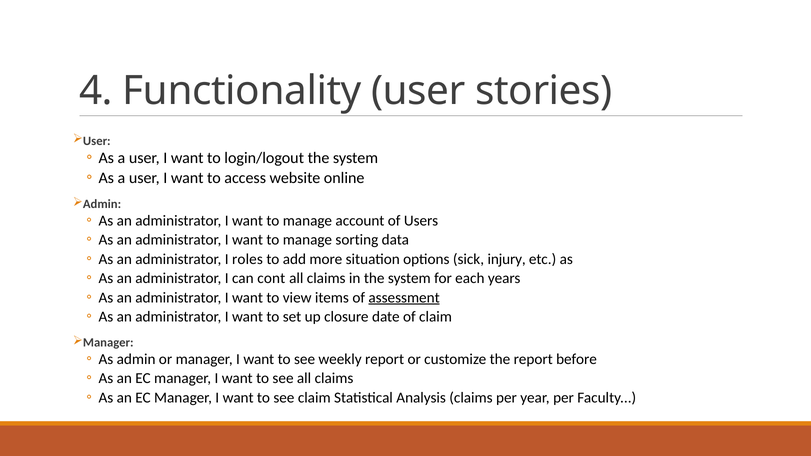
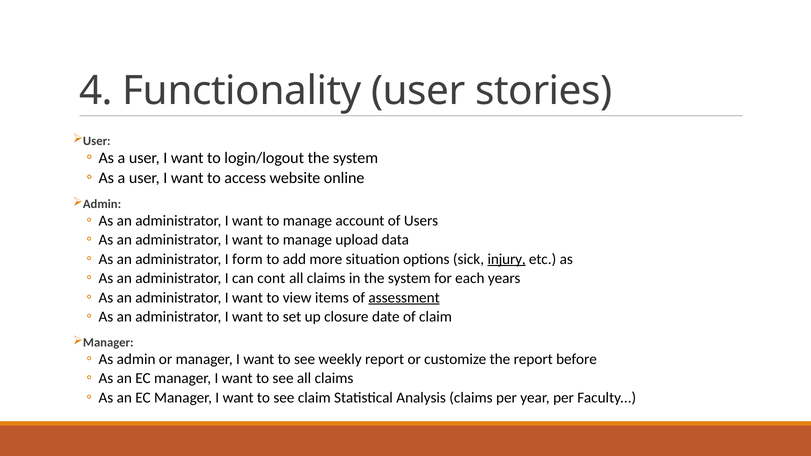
sorting: sorting -> upload (357, 240)
roles: roles -> form (247, 259)
injury underline: none -> present (507, 259)
